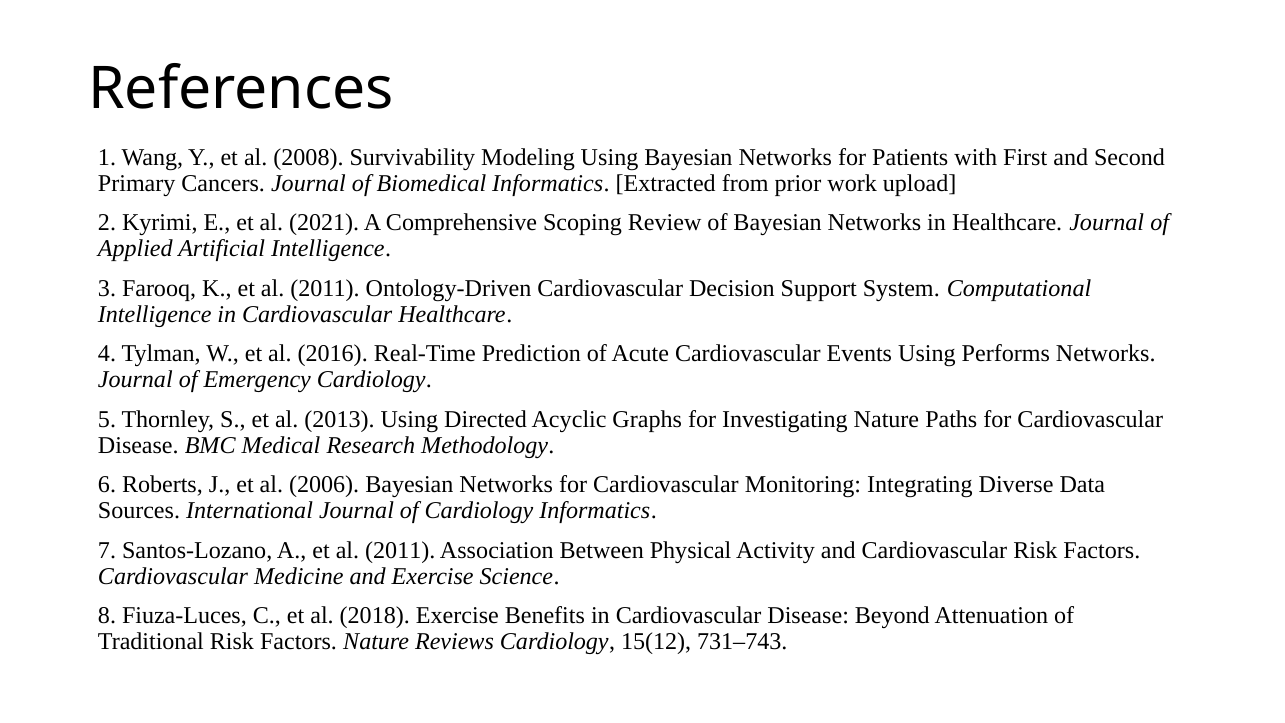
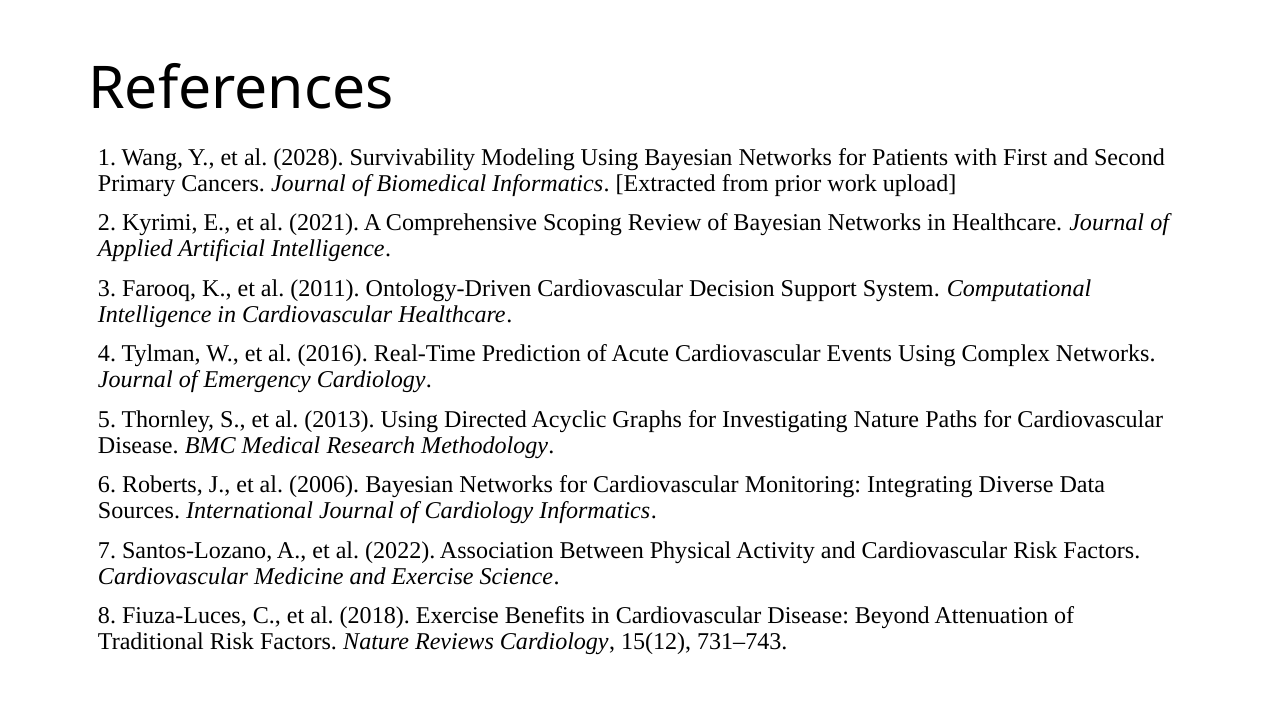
2008: 2008 -> 2028 (308, 157)
Performs: Performs -> Complex (1006, 354)
A et al 2011: 2011 -> 2022 (400, 550)
